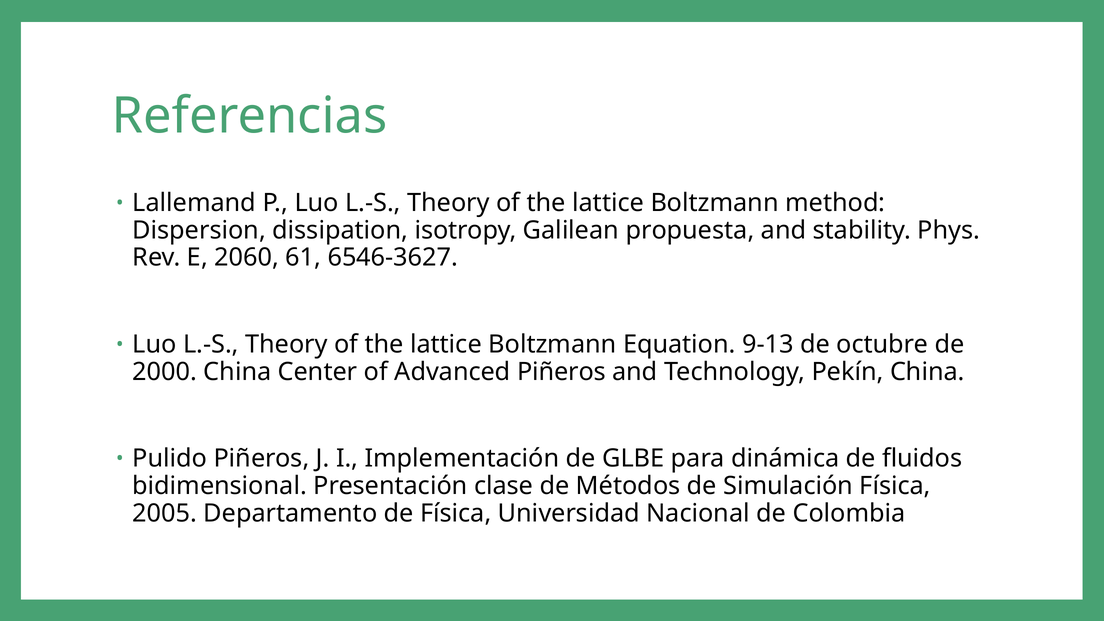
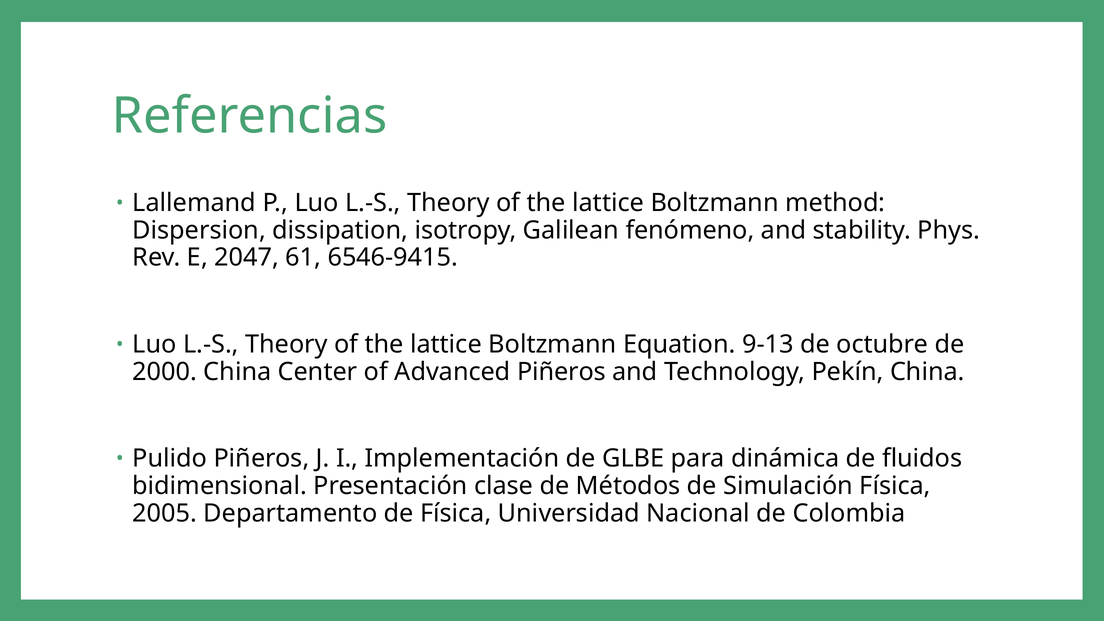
propuesta: propuesta -> fenómeno (690, 230)
2060: 2060 -> 2047 (247, 258)
6546-3627: 6546-3627 -> 6546-9415 (393, 258)
